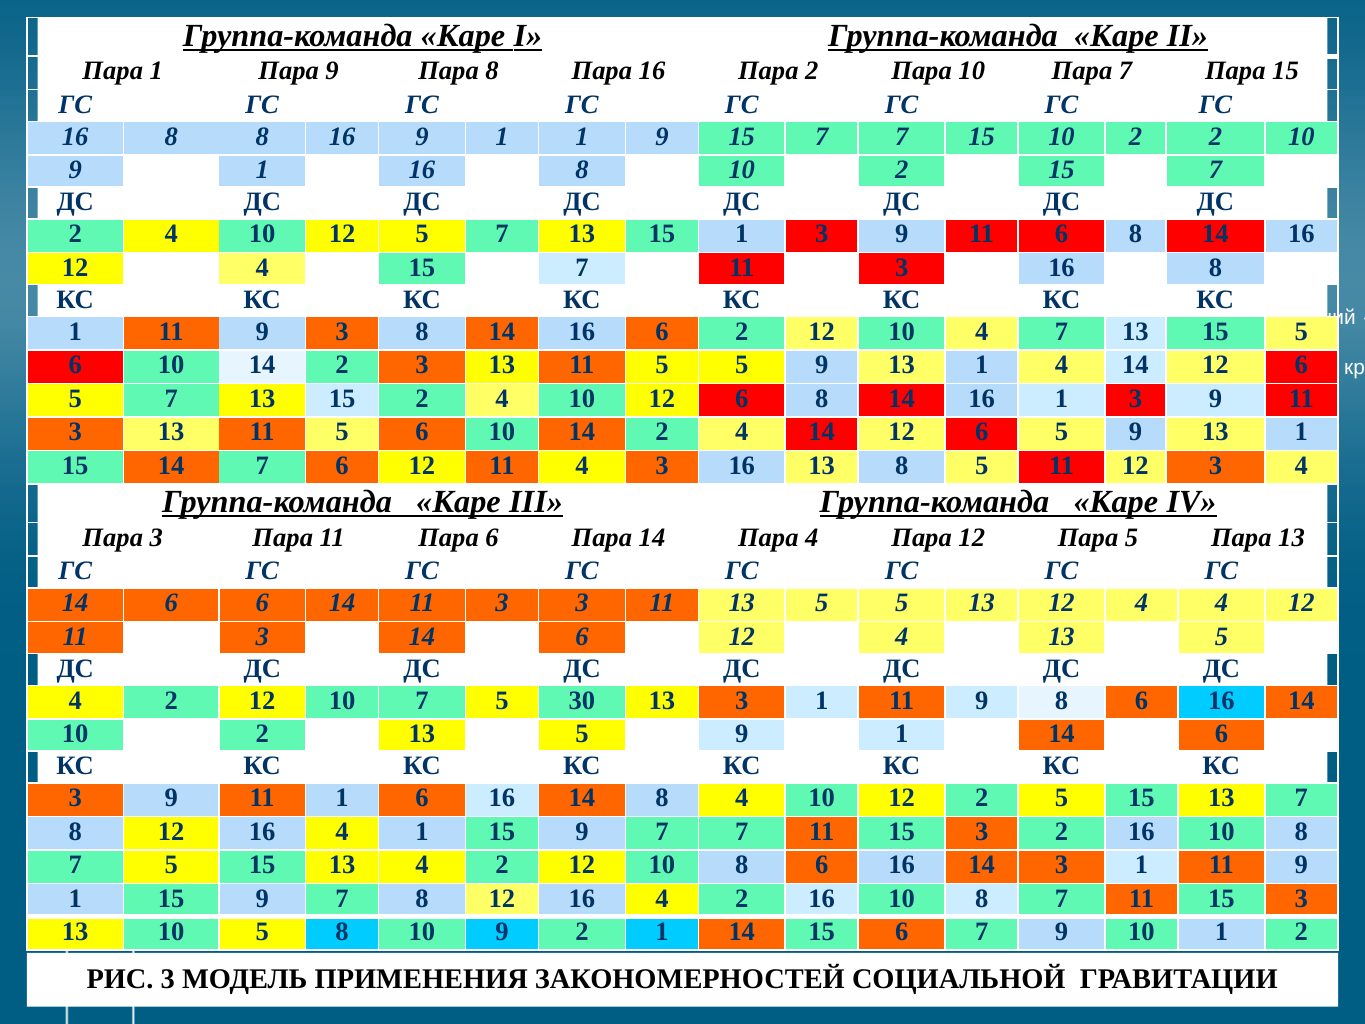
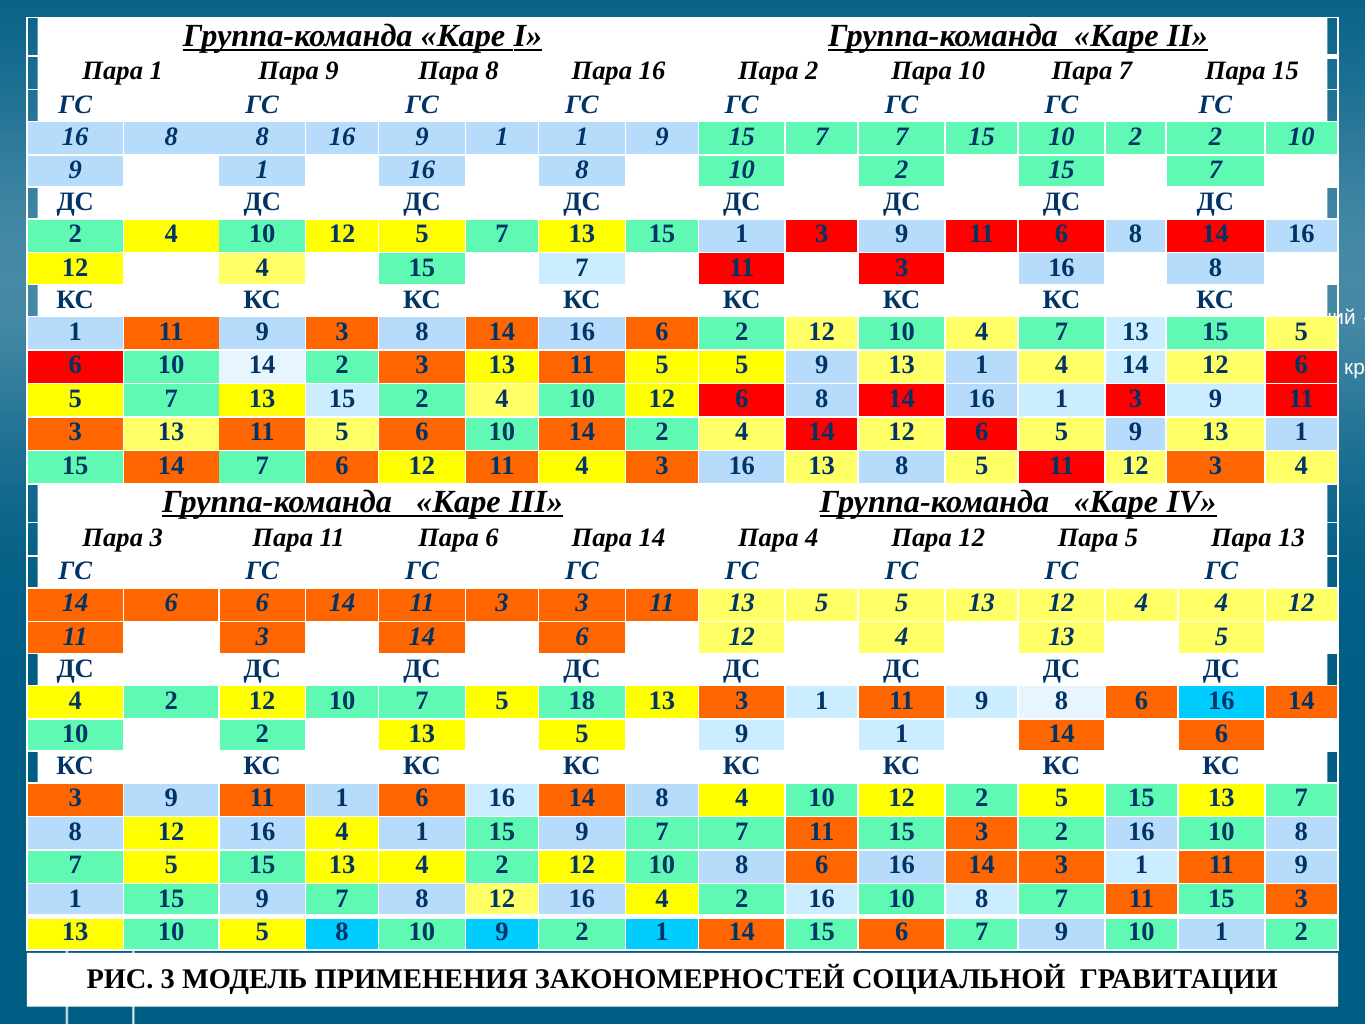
30: 30 -> 18 (582, 700)
